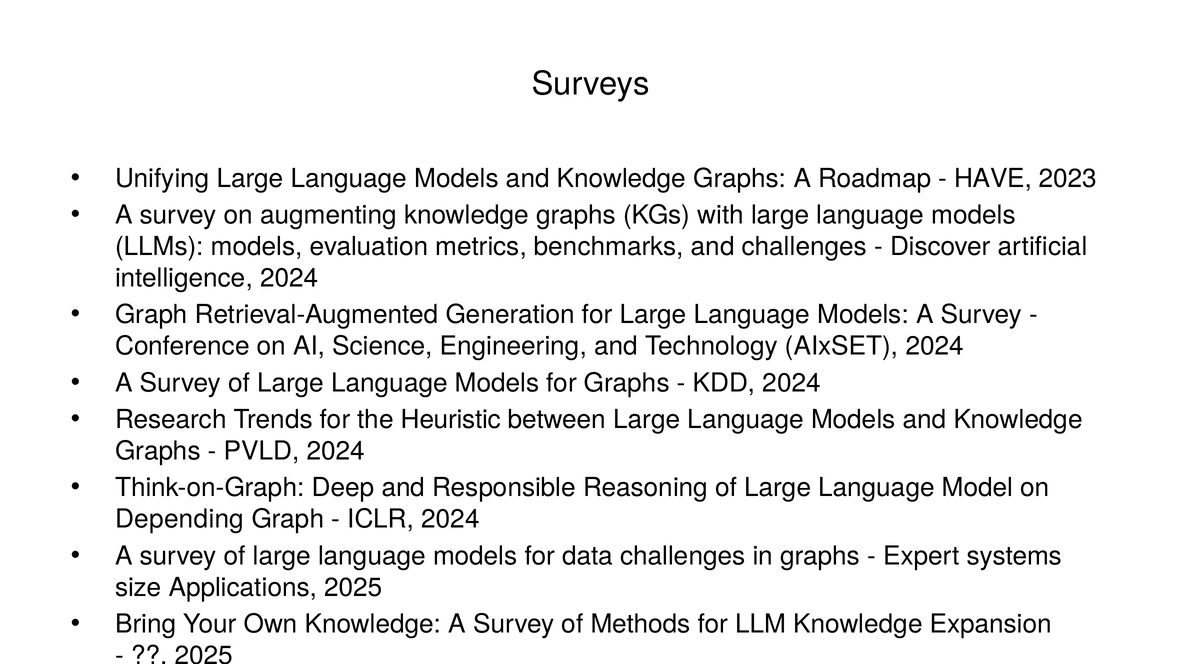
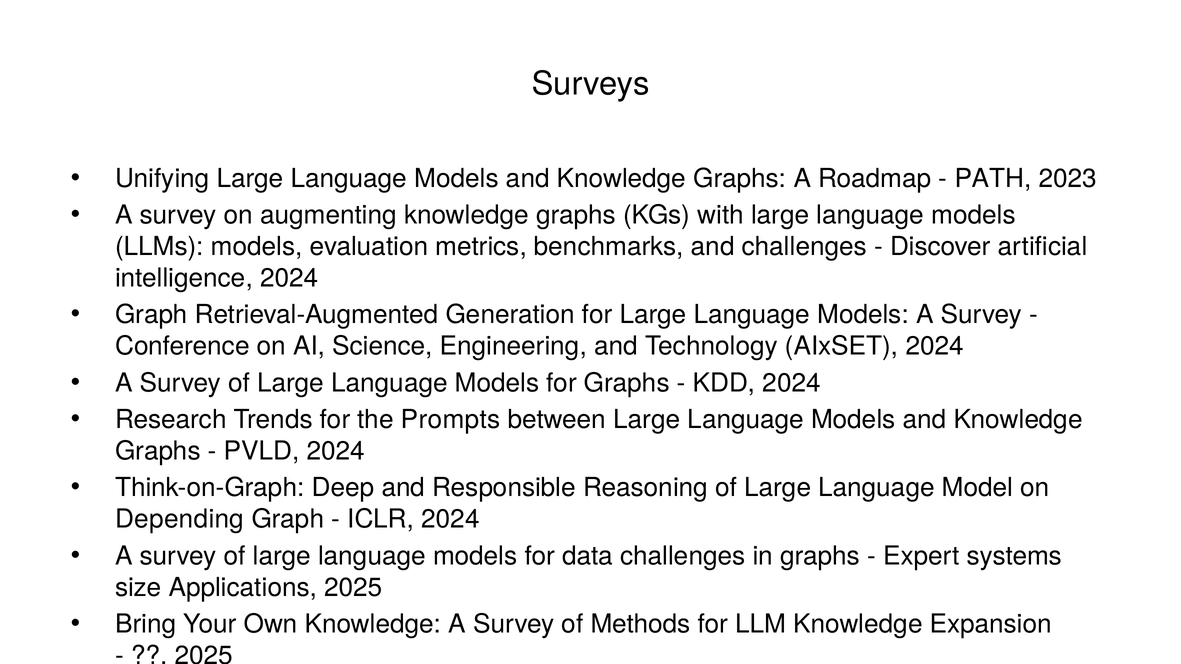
HAVE: HAVE -> PATH (993, 178)
Heuristic: Heuristic -> Prompts (451, 420)
